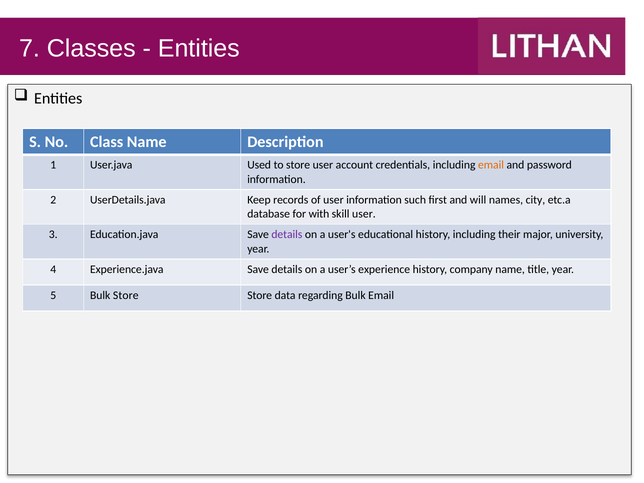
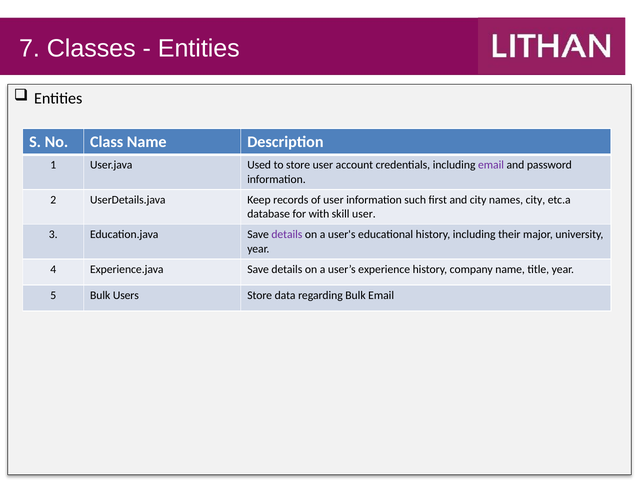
email colour: orange -> purple (491, 165)
and will: will -> city (478, 200)
Bulk Store: Store -> Users (126, 295)
